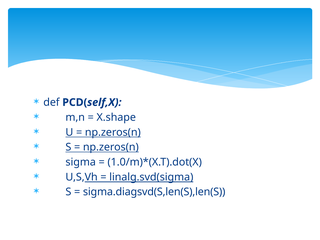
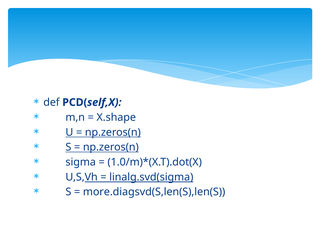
sigma.diagsvd(S,len(S),len(S: sigma.diagsvd(S,len(S),len(S -> more.diagsvd(S,len(S),len(S (154, 192)
